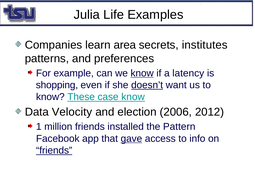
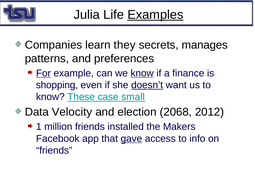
Examples underline: none -> present (155, 15)
area: area -> they (125, 45)
institutes: institutes -> manages (205, 45)
For underline: none -> present (43, 73)
latency: latency -> finance (188, 73)
case know: know -> small (133, 97)
2006: 2006 -> 2068 (176, 112)
Pattern: Pattern -> Makers (179, 127)
friends underline: present -> none (54, 151)
